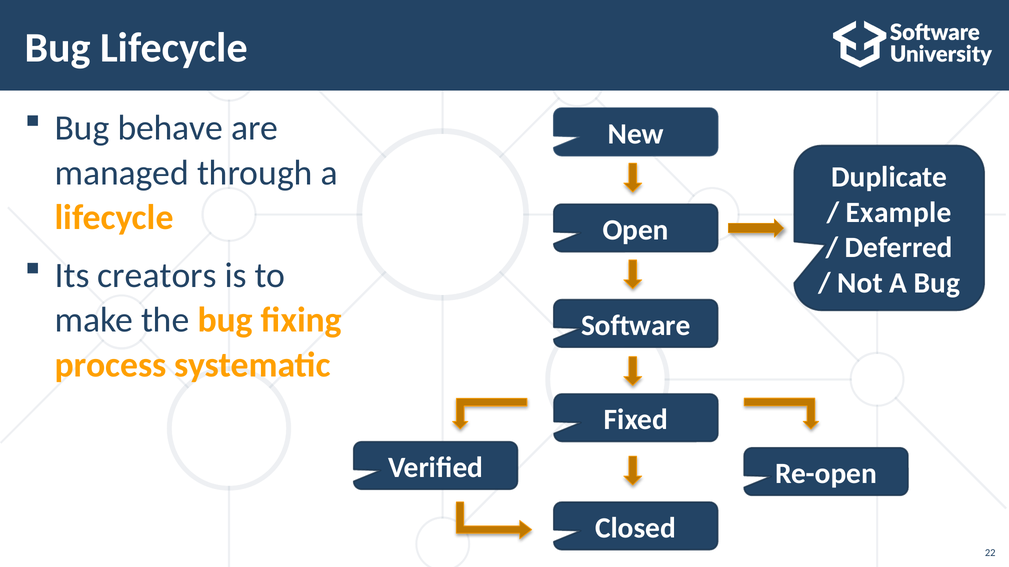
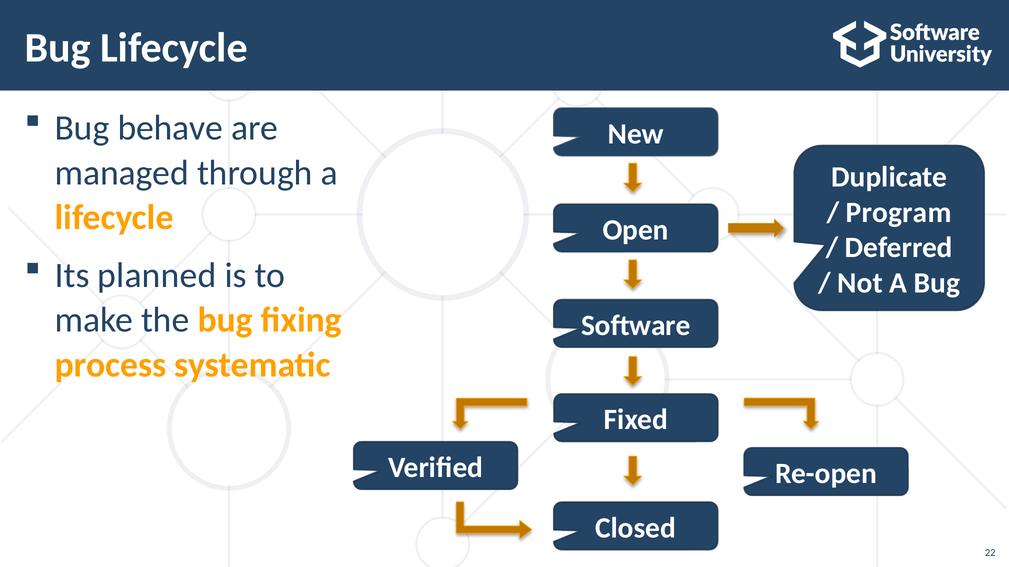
Example: Example -> Program (899, 213)
creators: creators -> planned (157, 276)
